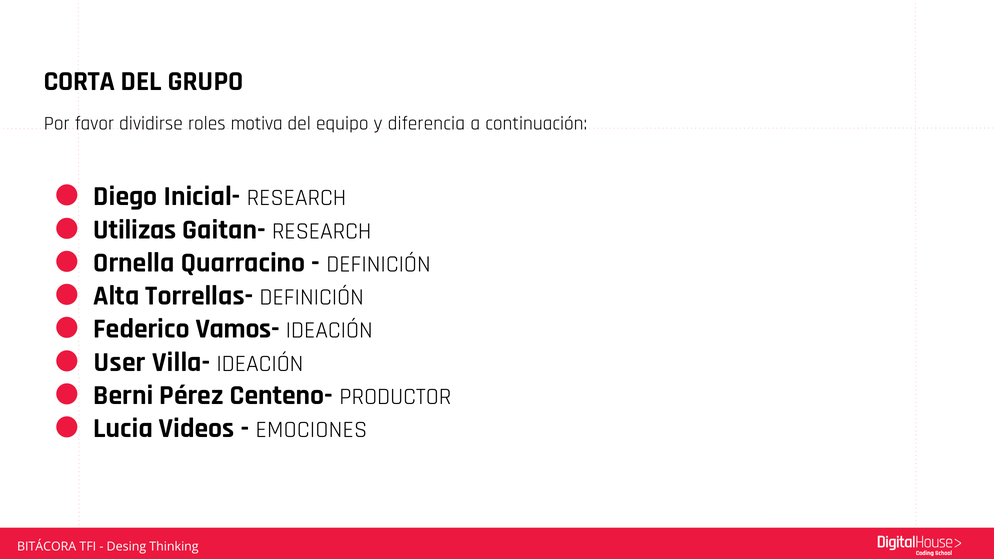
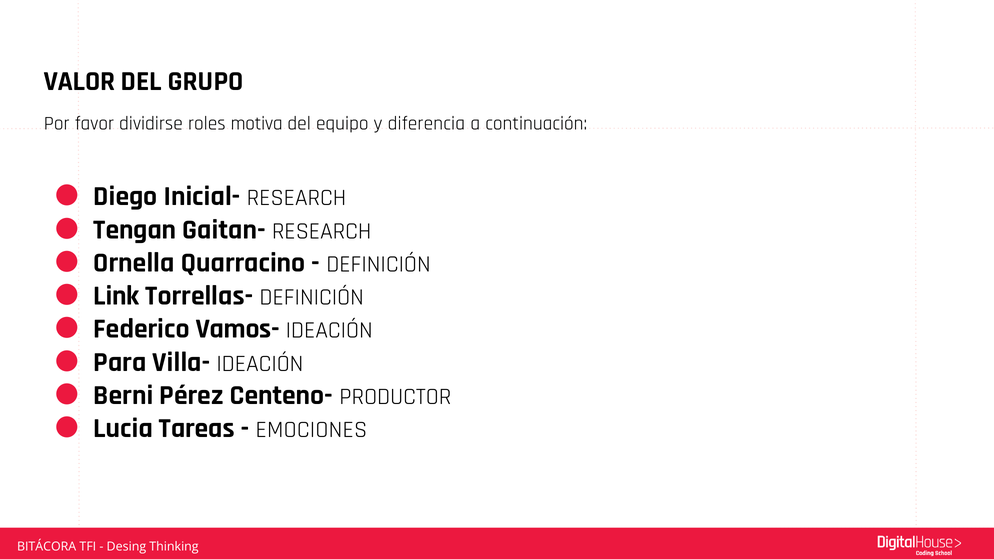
CORTA: CORTA -> VALOR (79, 81)
Utilizas: Utilizas -> Tengan (135, 229)
Alta: Alta -> Link (116, 296)
User: User -> Para (120, 362)
Videos: Videos -> Tareas (197, 428)
